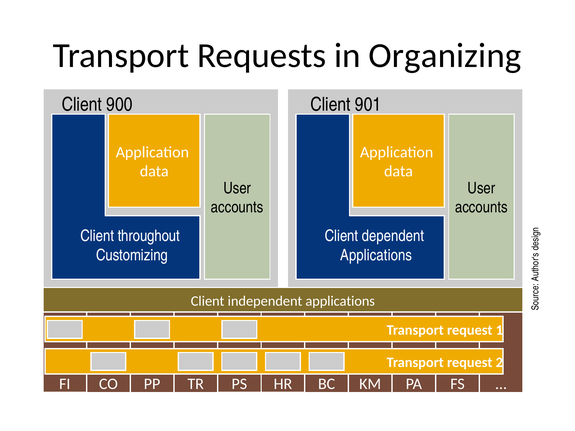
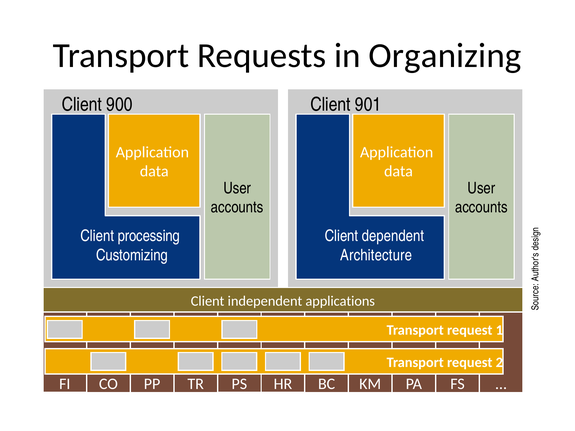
throughout: throughout -> processing (149, 236)
Applications: Applications -> Architecture (376, 255)
